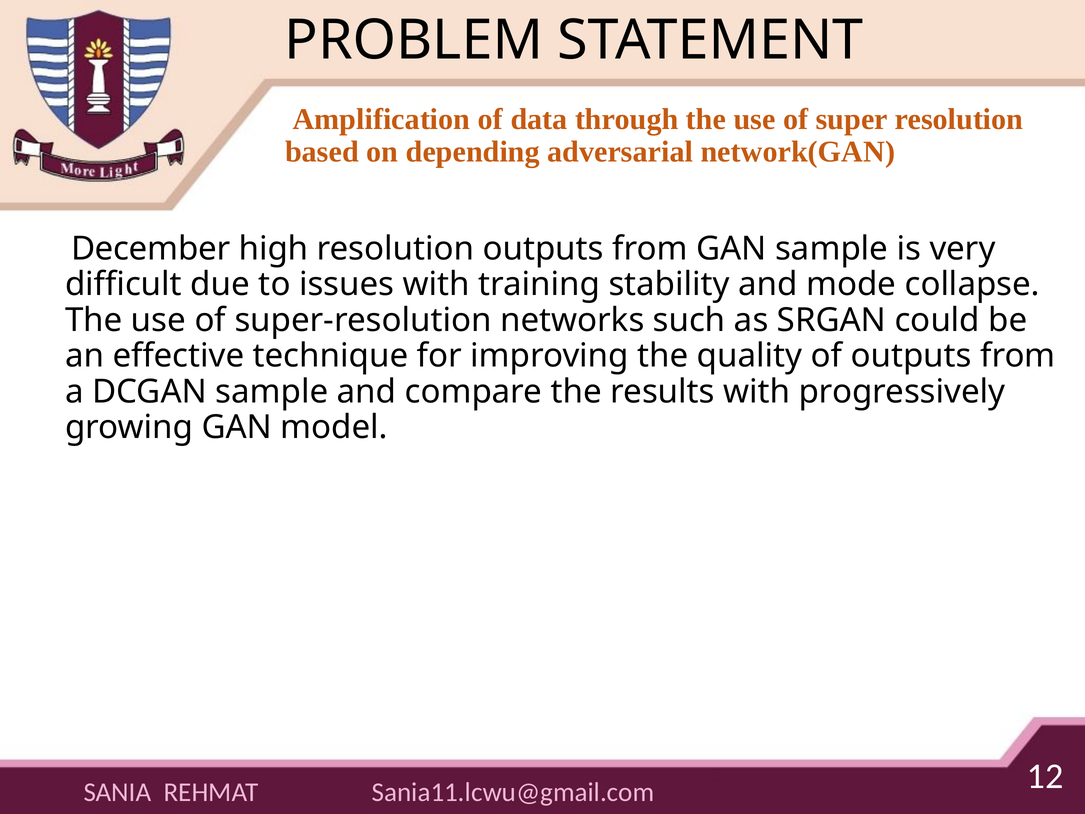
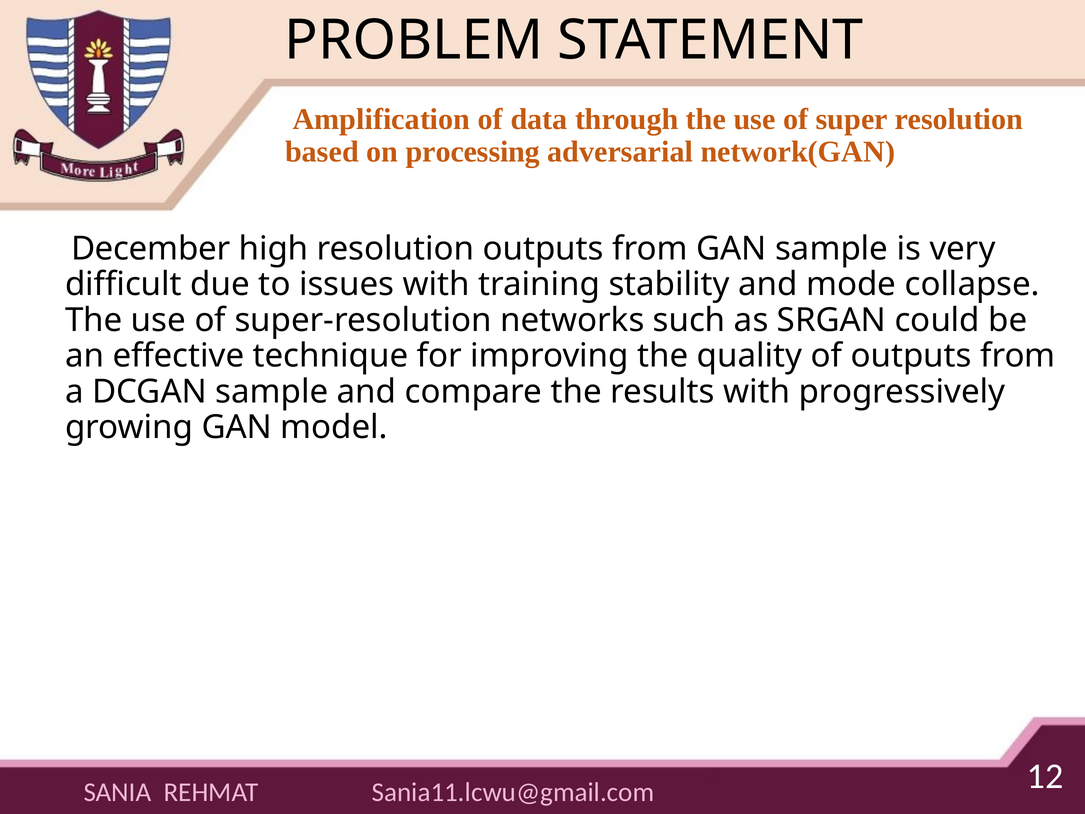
depending: depending -> processing (473, 152)
